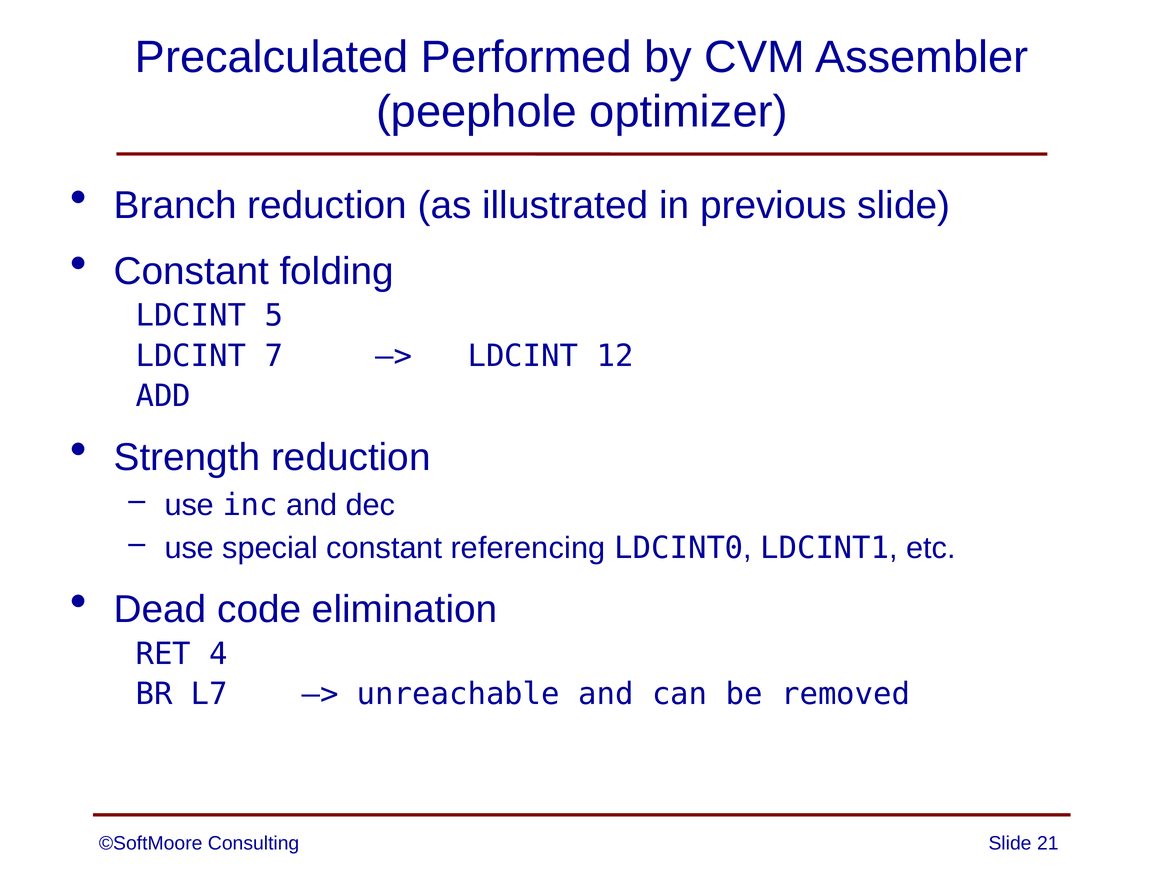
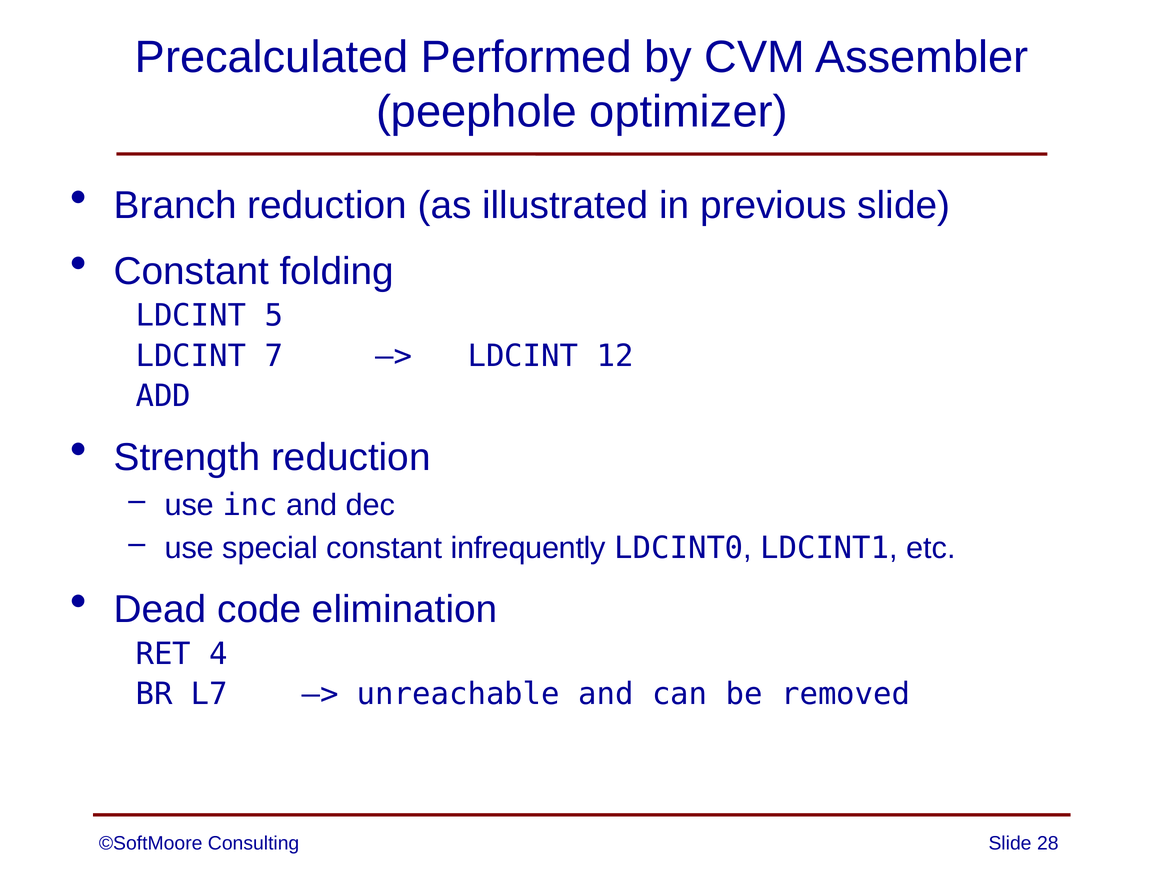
referencing: referencing -> infrequently (528, 548)
21: 21 -> 28 (1048, 843)
